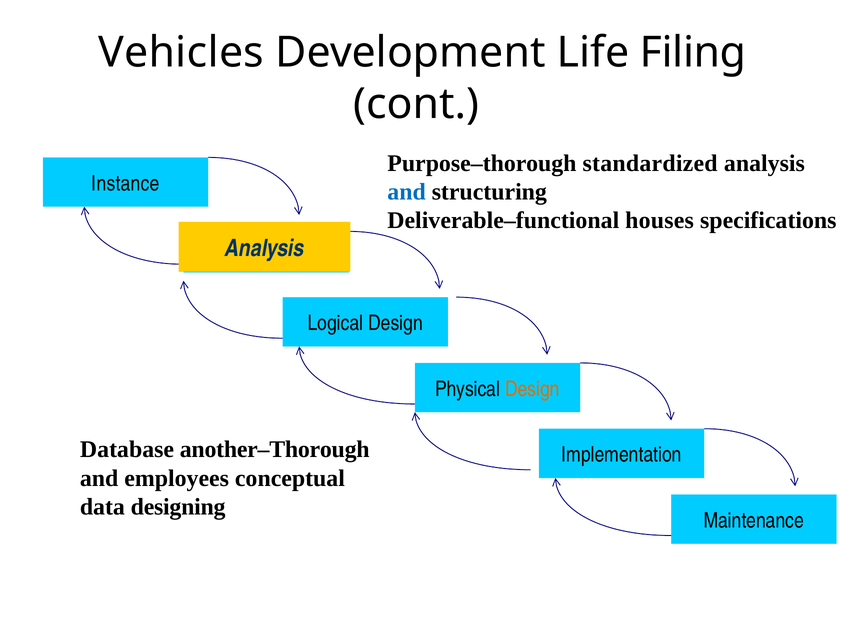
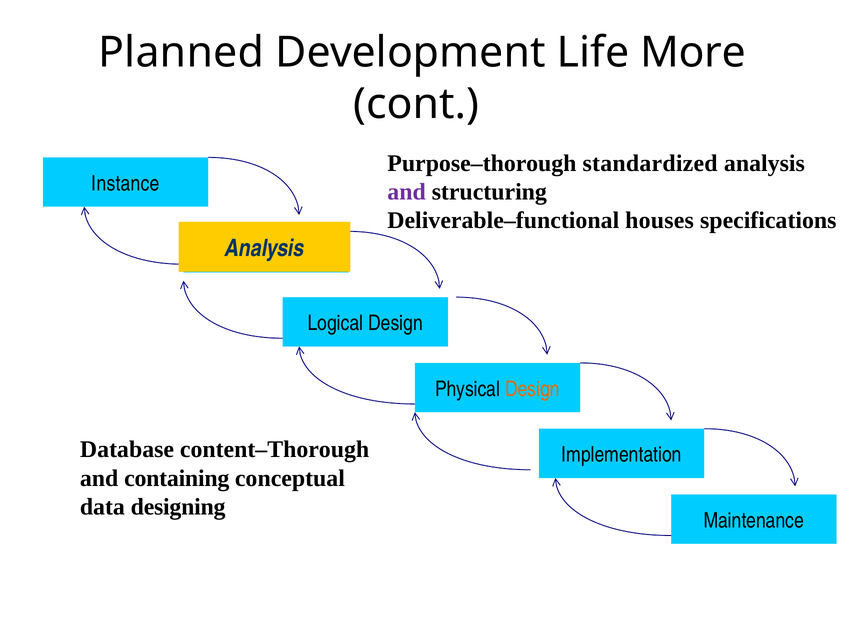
Vehicles: Vehicles -> Planned (181, 52)
Filing: Filing -> More (693, 52)
and colour: blue -> purple (407, 192)
another–Thorough: another–Thorough -> content–Thorough (275, 449)
employees: employees -> containing (177, 478)
